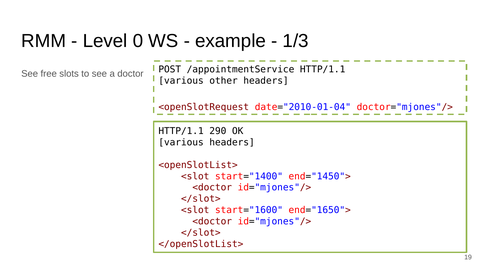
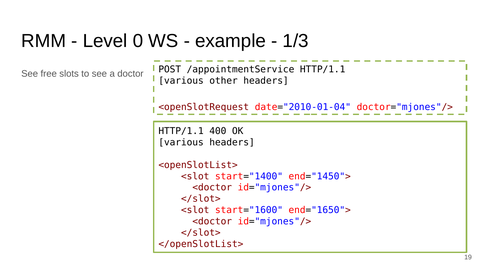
290: 290 -> 400 (218, 131)
